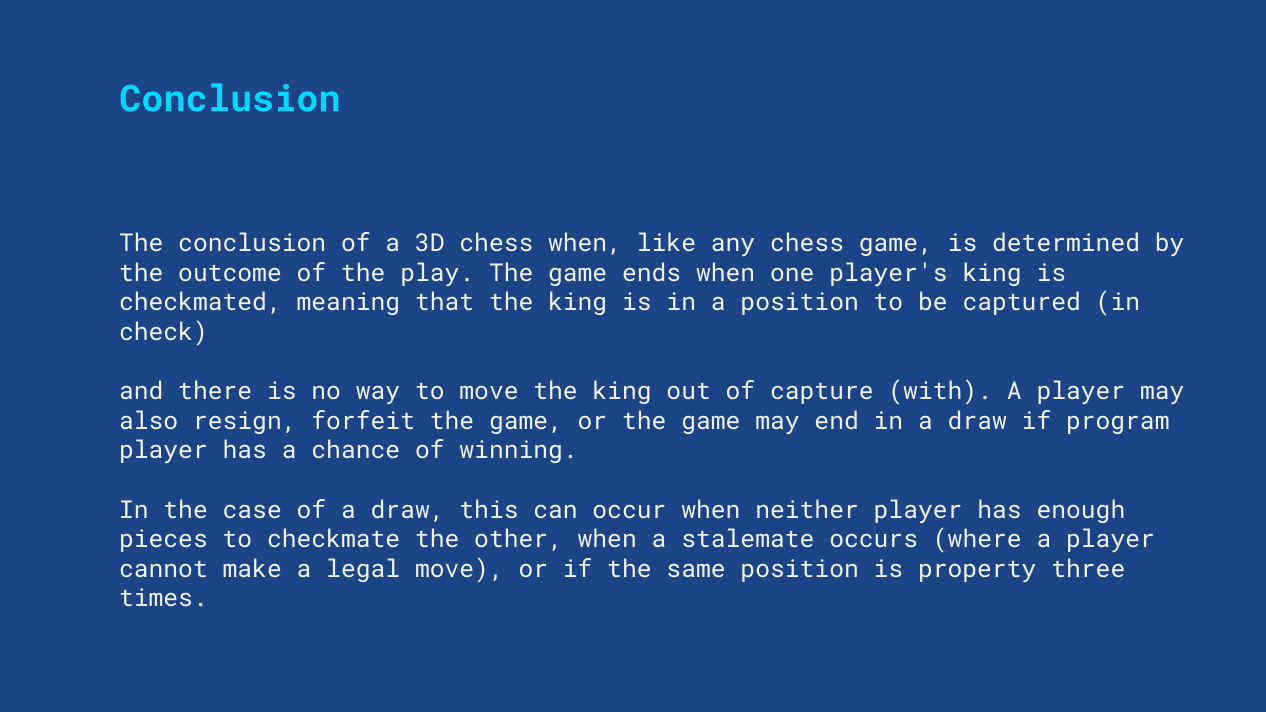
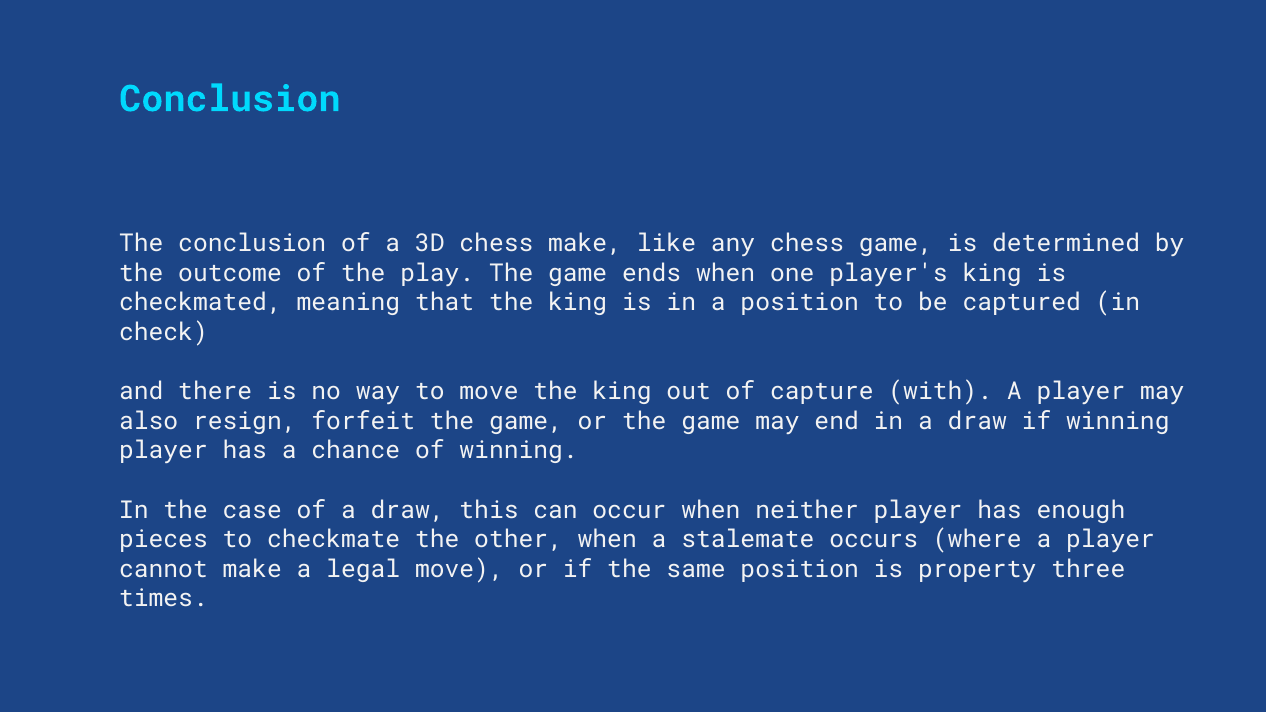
chess when: when -> make (585, 244)
if program: program -> winning (1118, 421)
